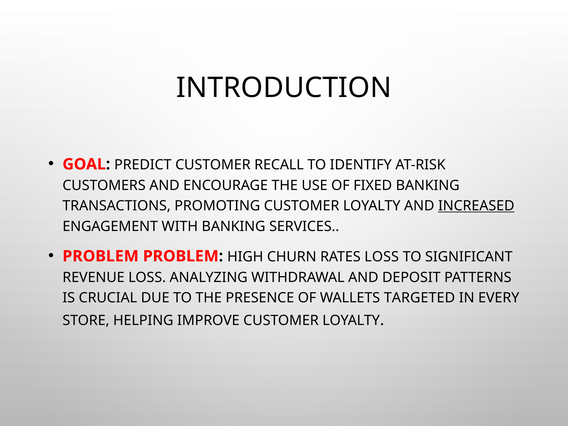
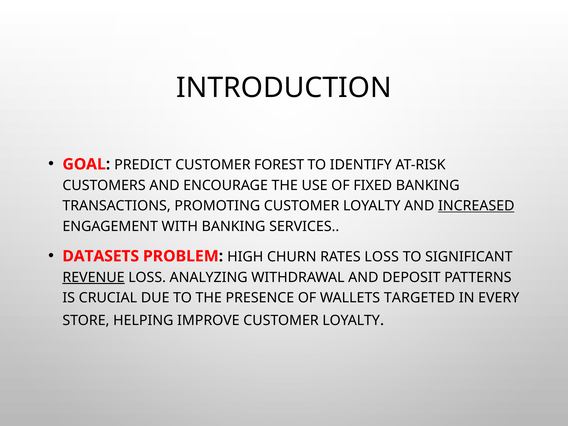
RECALL: RECALL -> FOREST (279, 165)
PROBLEM: PROBLEM -> DATASETS (101, 256)
REVENUE underline: none -> present (94, 277)
